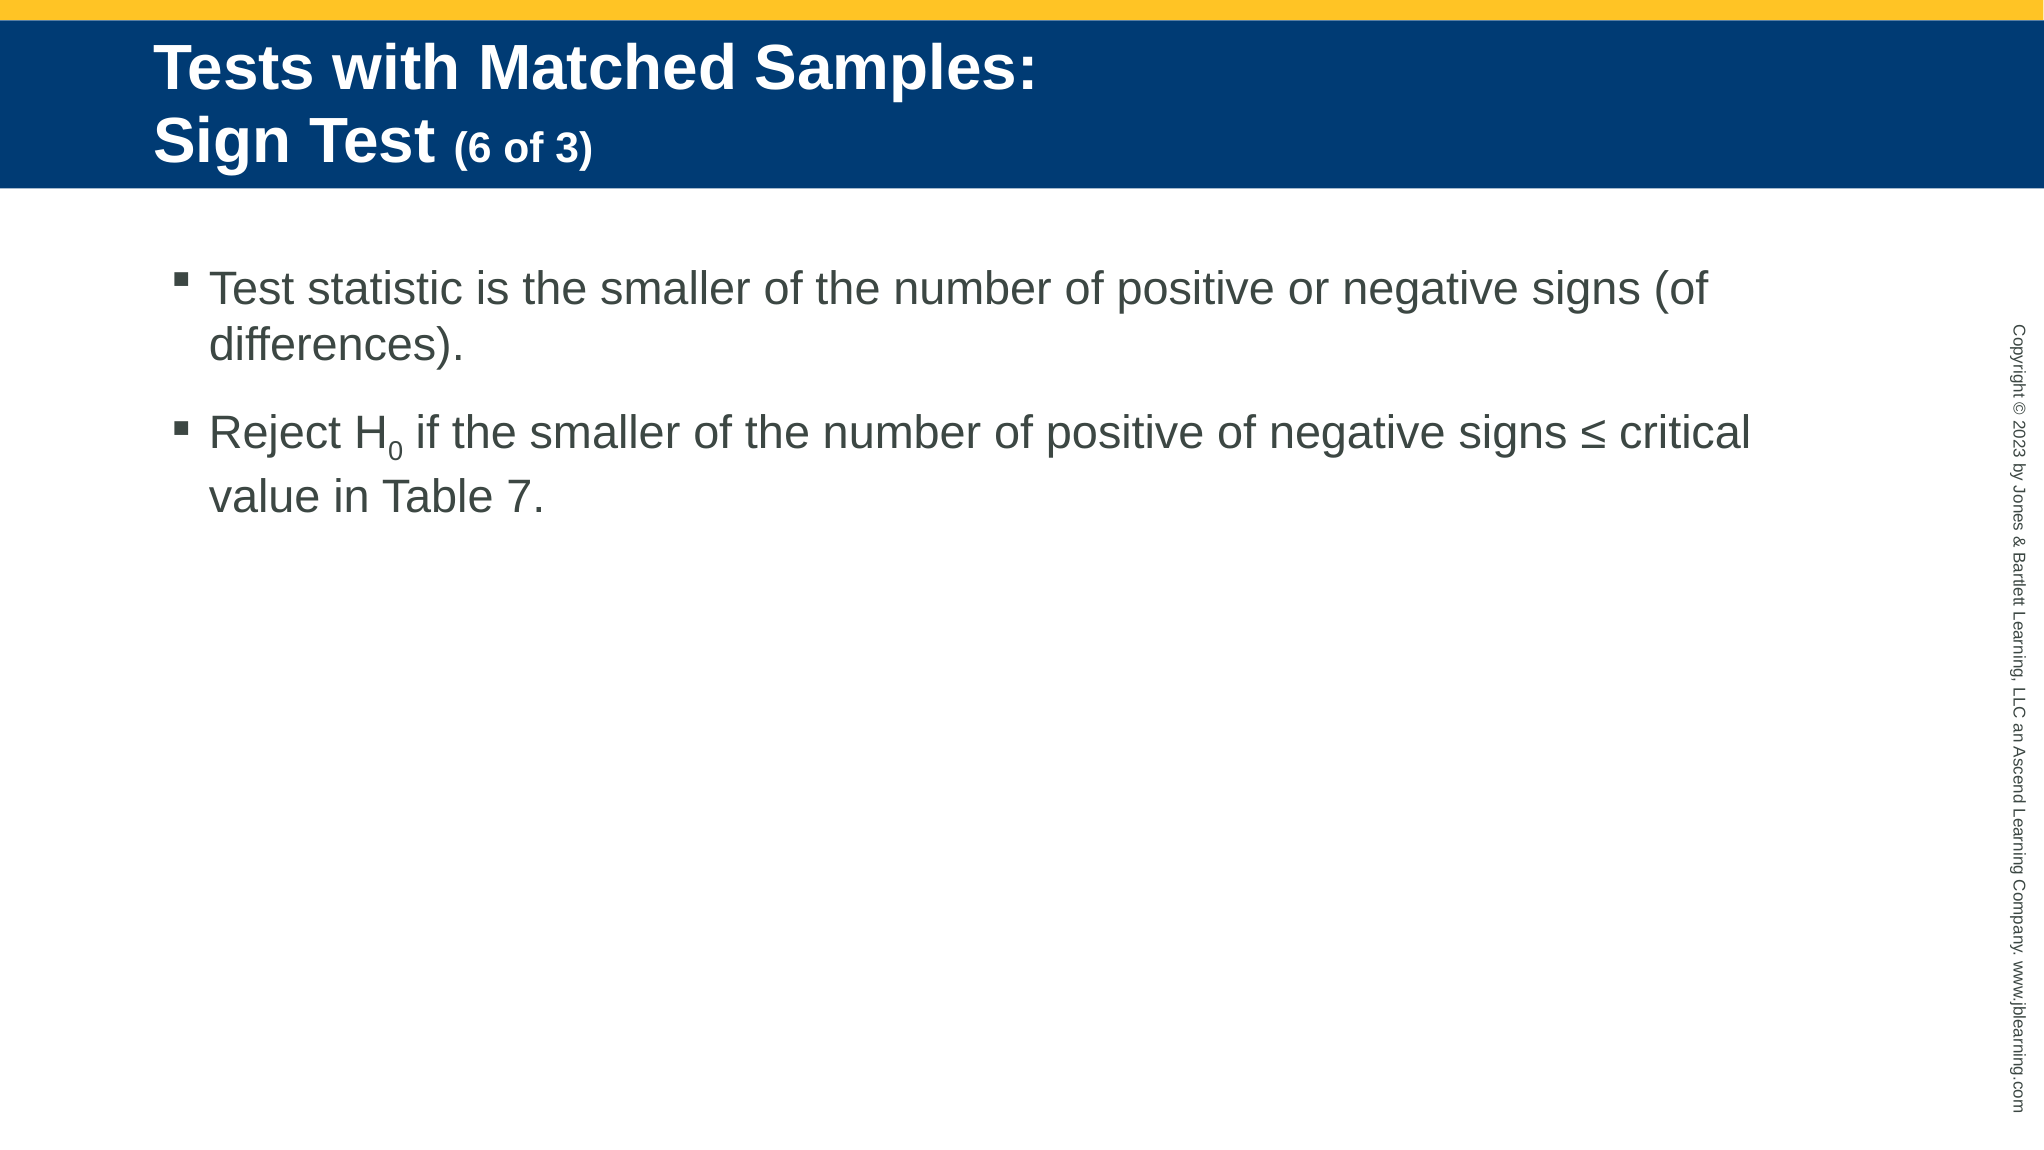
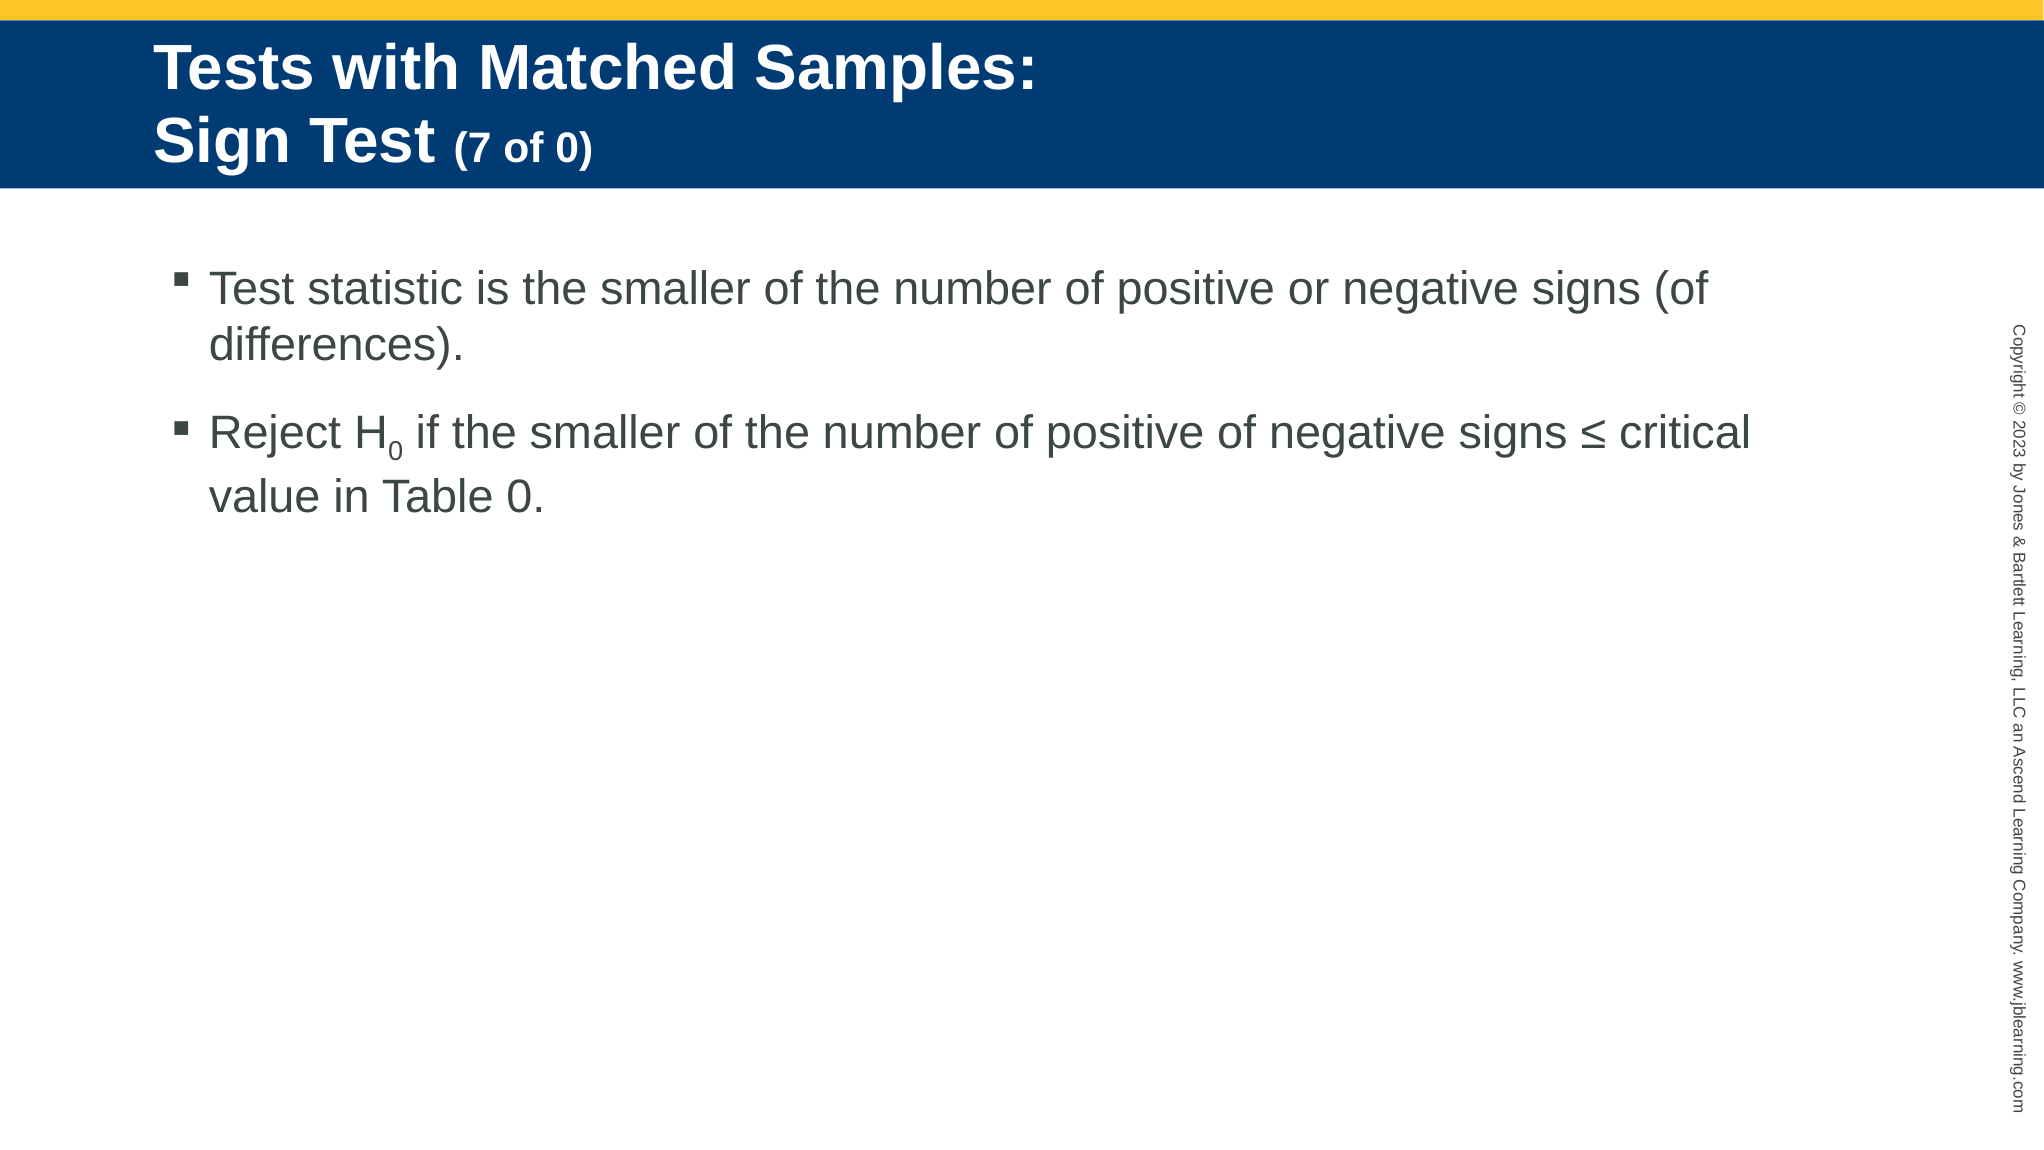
6: 6 -> 7 (473, 148)
of 3: 3 -> 0 (574, 148)
Table 7: 7 -> 0 (526, 497)
